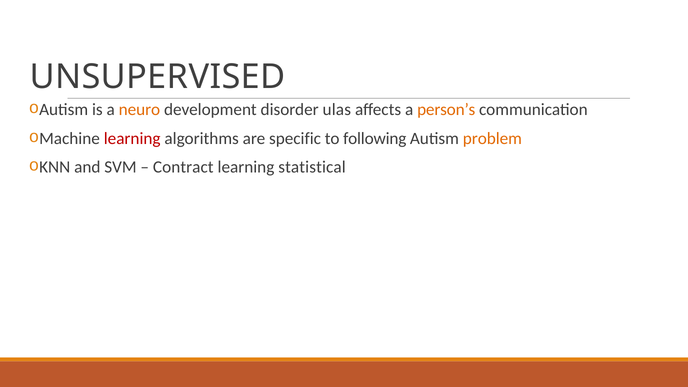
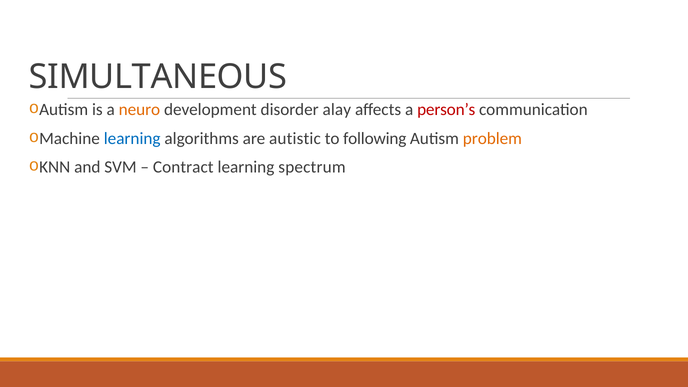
UNSUPERVISED: UNSUPERVISED -> SIMULTANEOUS (158, 77)
ulas: ulas -> alay (337, 110)
person’s colour: orange -> red (446, 110)
learning colour: red -> blue (132, 138)
specific: specific -> autistic (295, 138)
statistical: statistical -> spectrum (312, 167)
